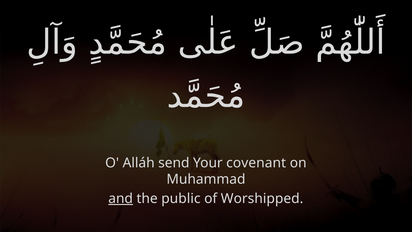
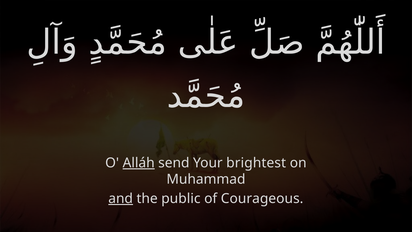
Alláh underline: none -> present (139, 163)
covenant: covenant -> brightest (256, 163)
Worshipped: Worshipped -> Courageous (262, 198)
